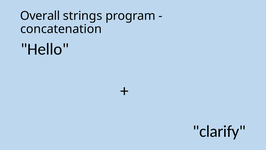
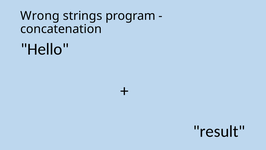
Overall: Overall -> Wrong (40, 16)
clarify: clarify -> result (219, 131)
